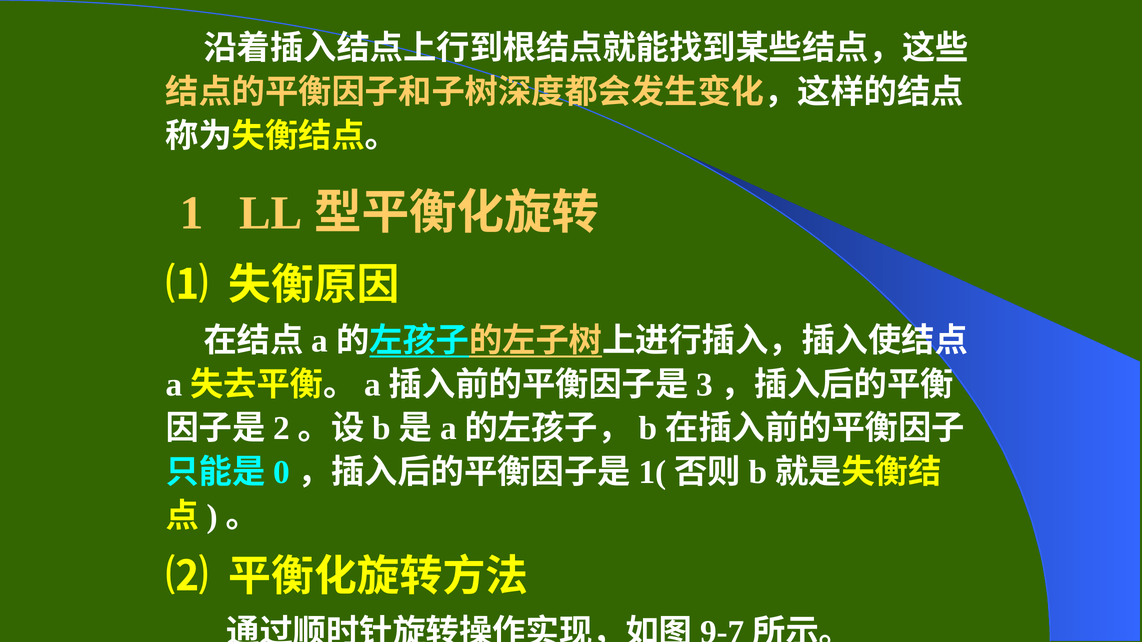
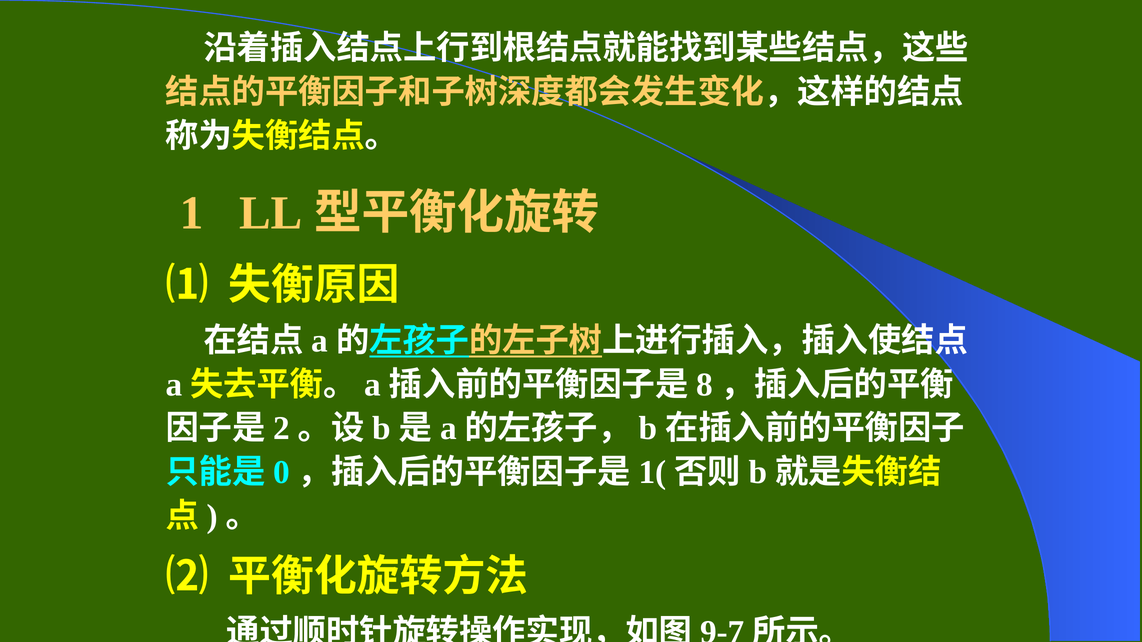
3: 3 -> 8 (705, 385)
